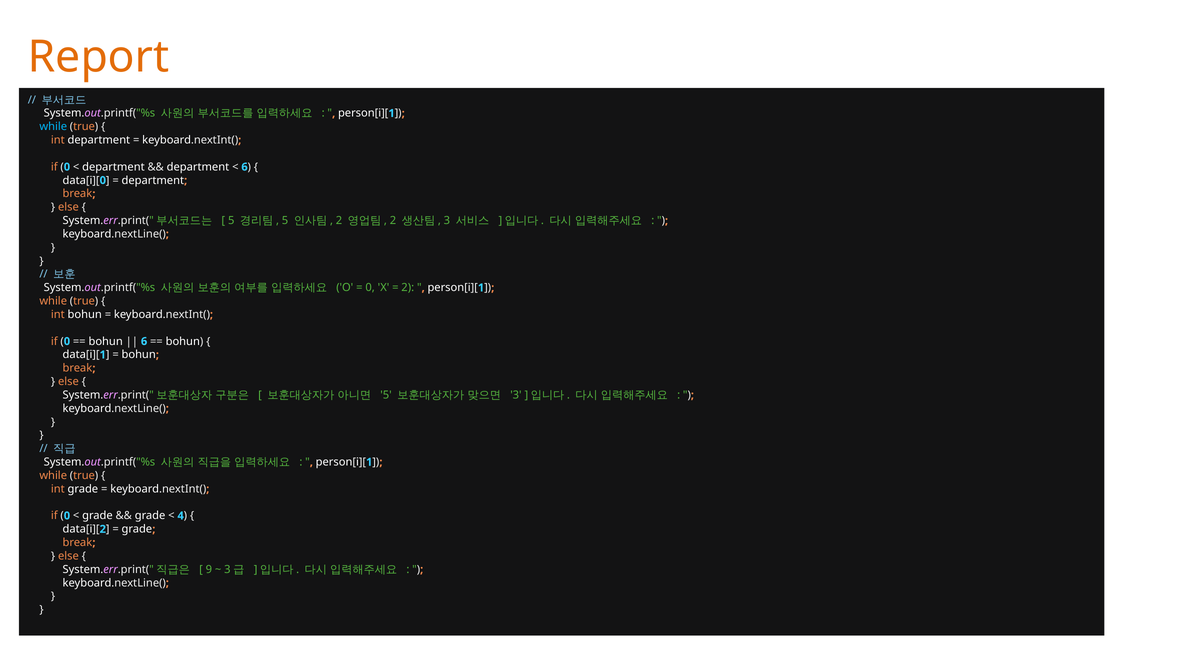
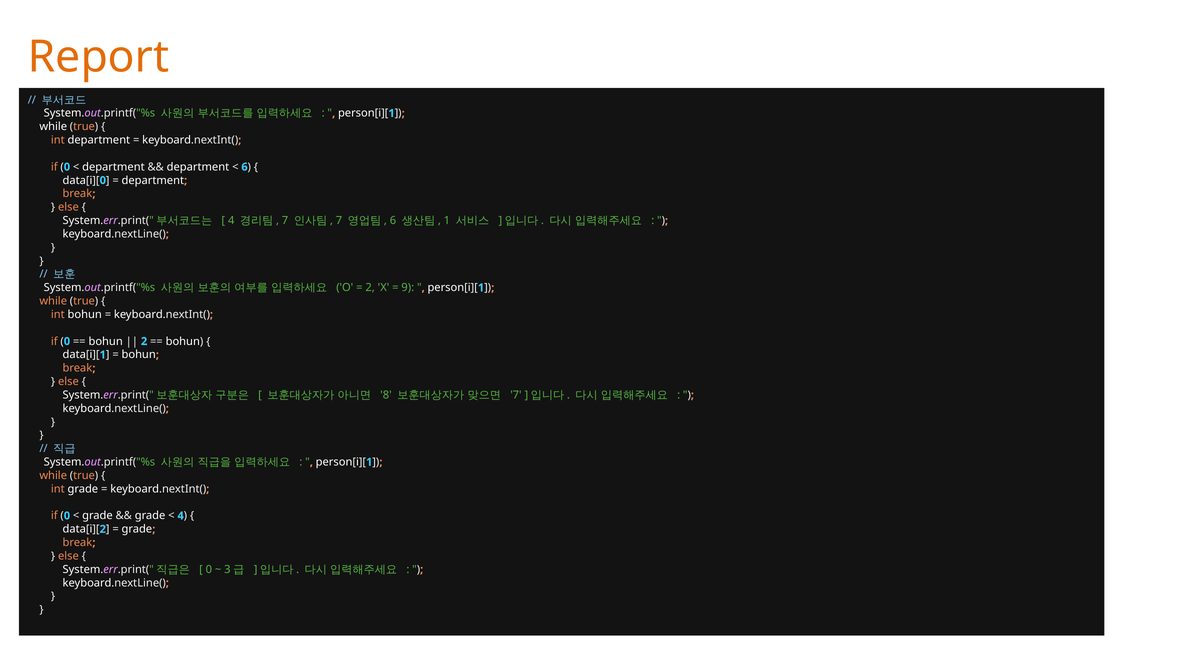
while colour: light blue -> white (53, 127)
5: 5 -> 4 (231, 221)
5: 5 -> 7 (285, 221)
2: 2 -> 7 (339, 221)
2: 2 -> 6 (393, 221)
3: 3 -> 1 (447, 221)
0: 0 -> 2 (370, 288)
2: 2 -> 9 (408, 288)
6: 6 -> 2 (144, 341)
5: 5 -> 8 (386, 395)
3: 3 -> 7 (516, 395)
9: 9 -> 0 (209, 569)
